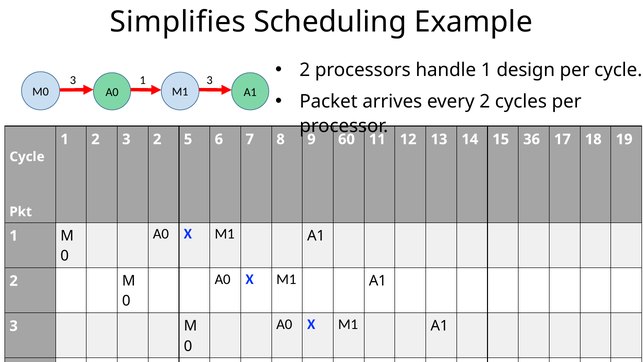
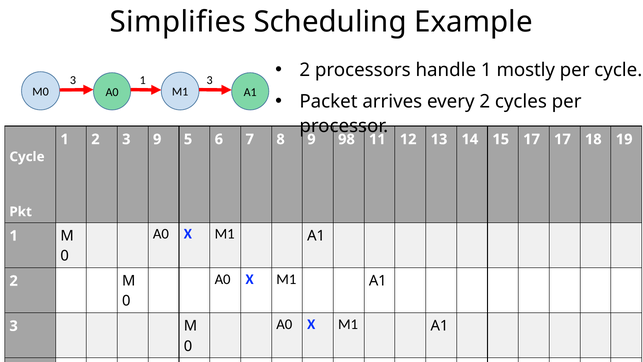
design: design -> mostly (526, 70)
3 2: 2 -> 9 (157, 139)
60: 60 -> 98 (346, 139)
15 36: 36 -> 17 (532, 139)
